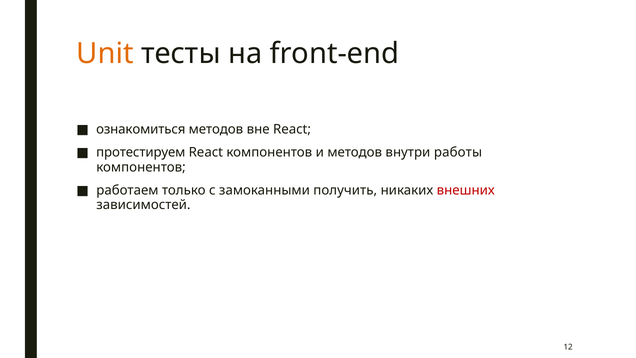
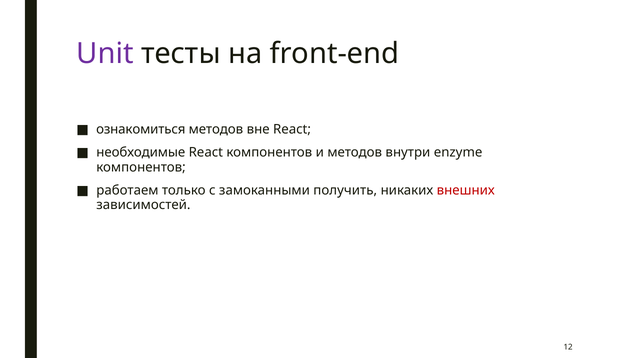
Unit colour: orange -> purple (105, 53)
протестируем: протестируем -> необходимые (141, 152)
работы: работы -> enzyme (458, 152)
